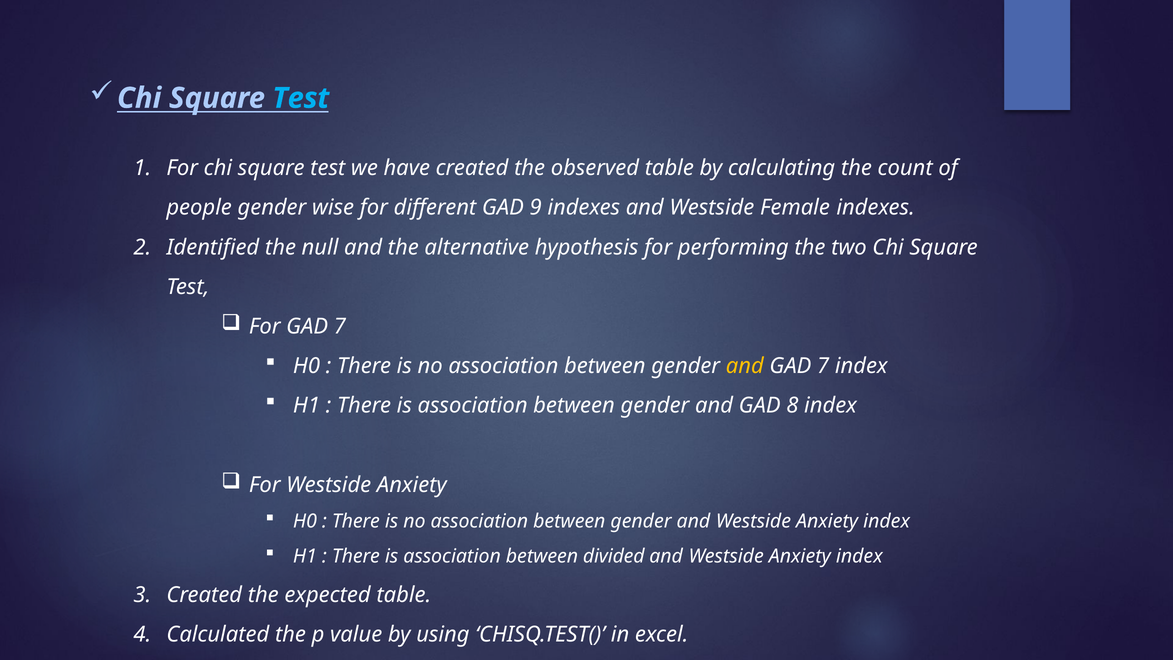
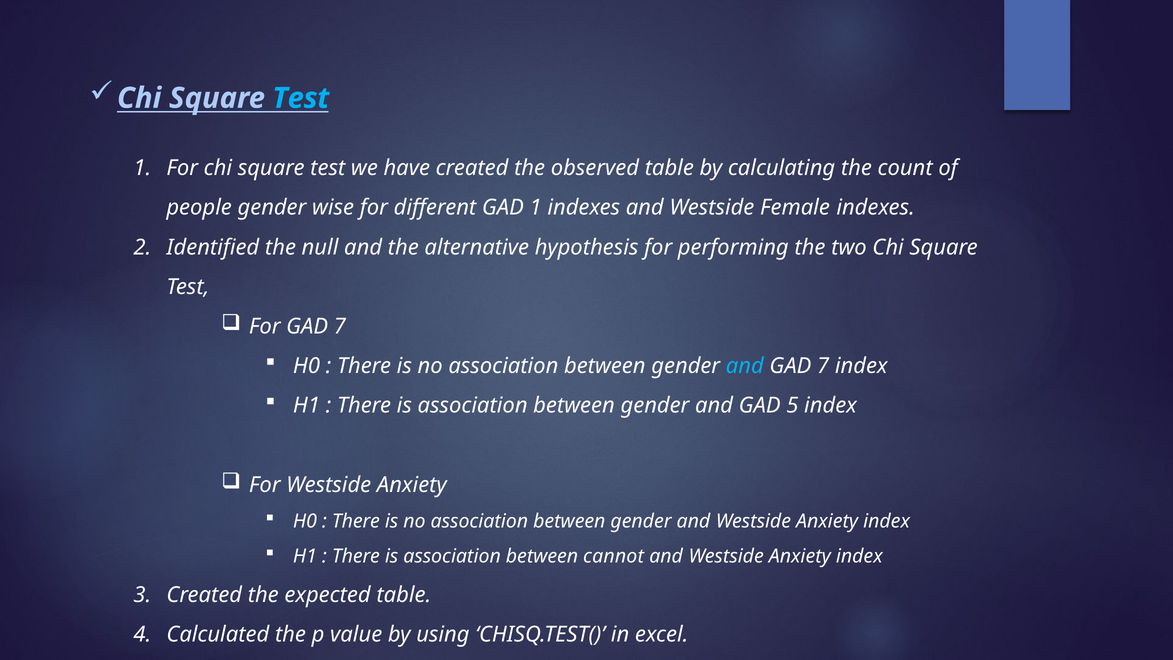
GAD 9: 9 -> 1 (536, 208)
and colour: yellow -> light blue (745, 366)
8: 8 -> 5 (792, 406)
divided: divided -> cannot (614, 556)
